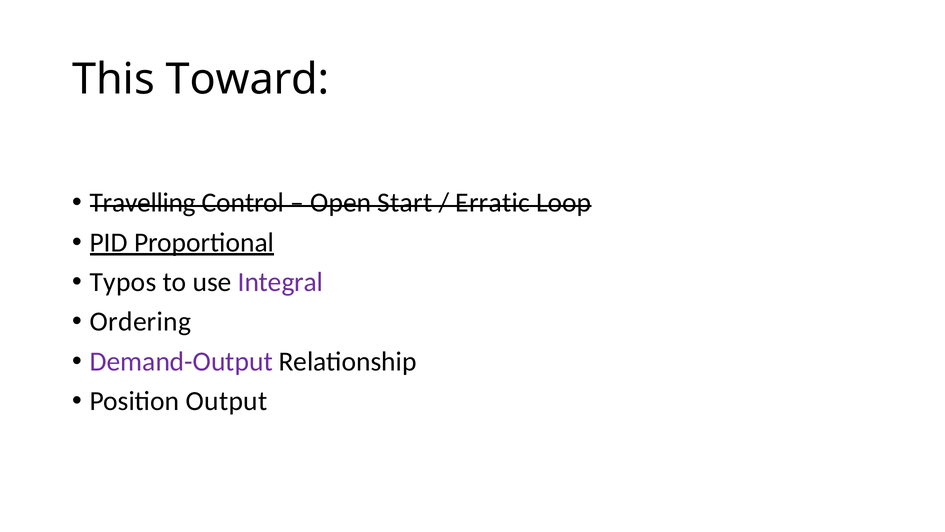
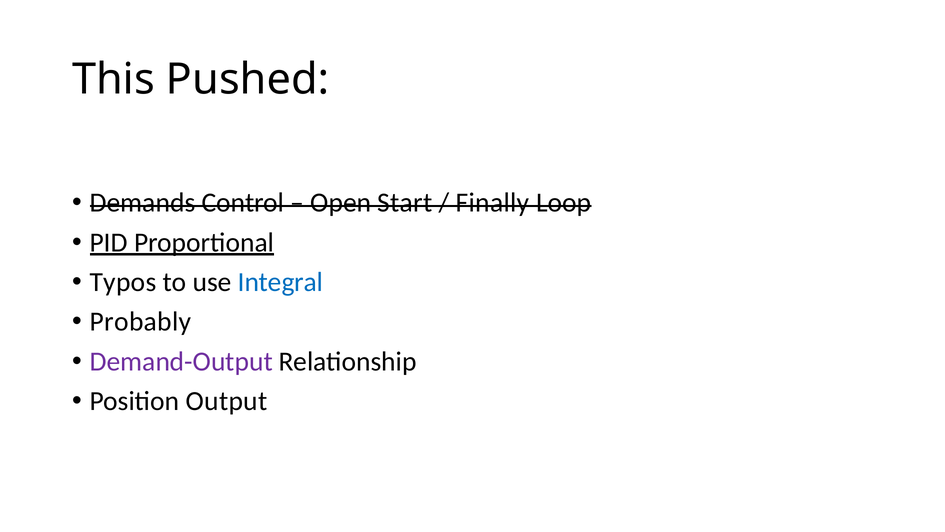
Toward: Toward -> Pushed (248, 79)
Travelling: Travelling -> Demands (143, 203)
Erratic: Erratic -> Finally (493, 203)
Integral colour: purple -> blue (280, 282)
Ordering: Ordering -> Probably (141, 322)
